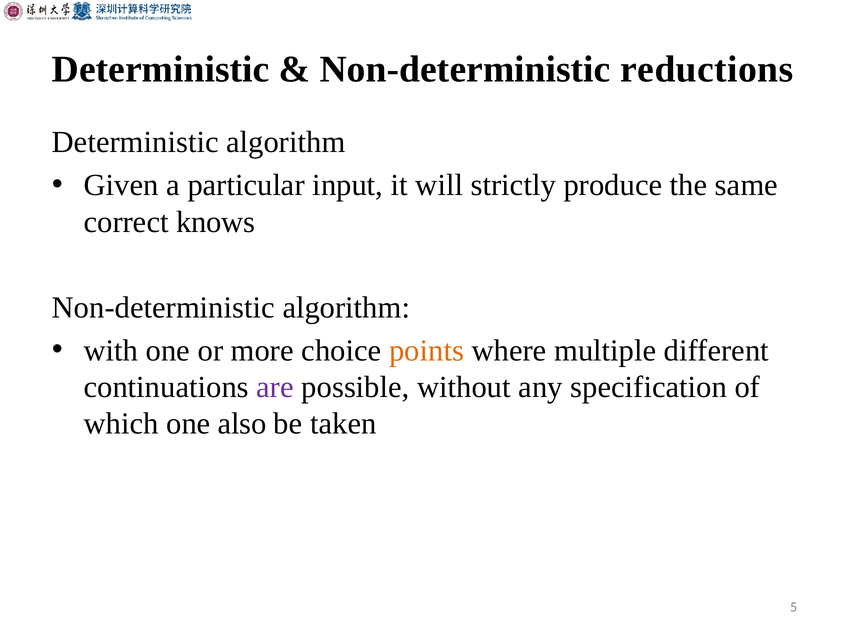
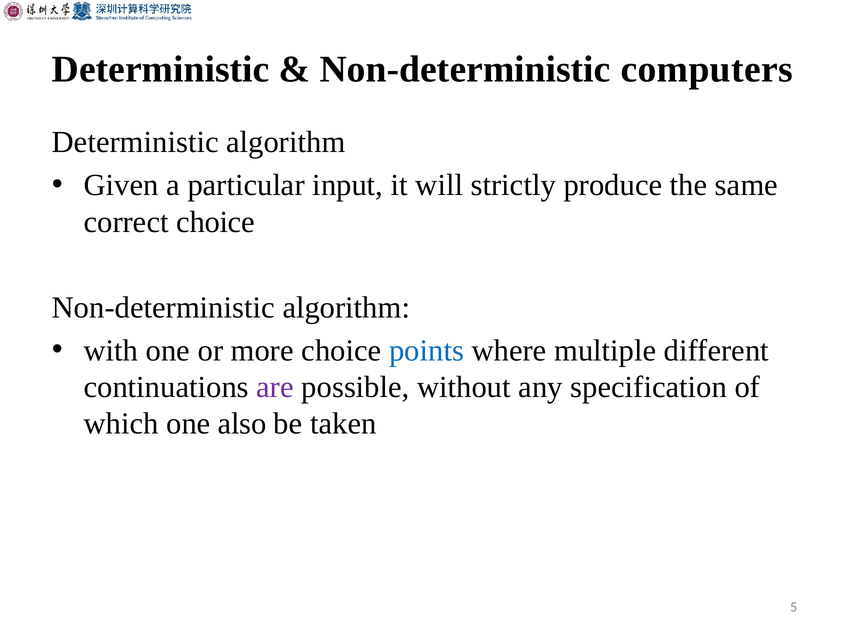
reductions: reductions -> computers (707, 69)
correct knows: knows -> choice (216, 222)
points colour: orange -> blue (427, 350)
